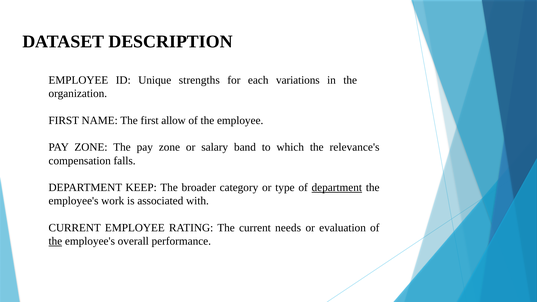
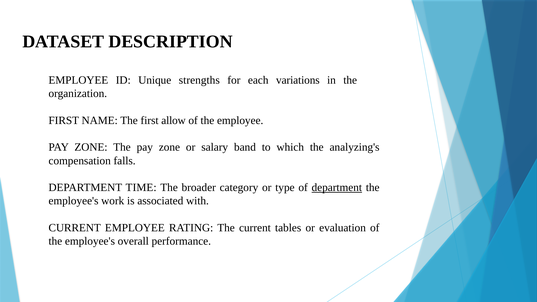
relevance's: relevance's -> analyzing's (355, 147)
KEEP: KEEP -> TIME (141, 188)
needs: needs -> tables (288, 228)
the underline: present -> none (55, 241)
